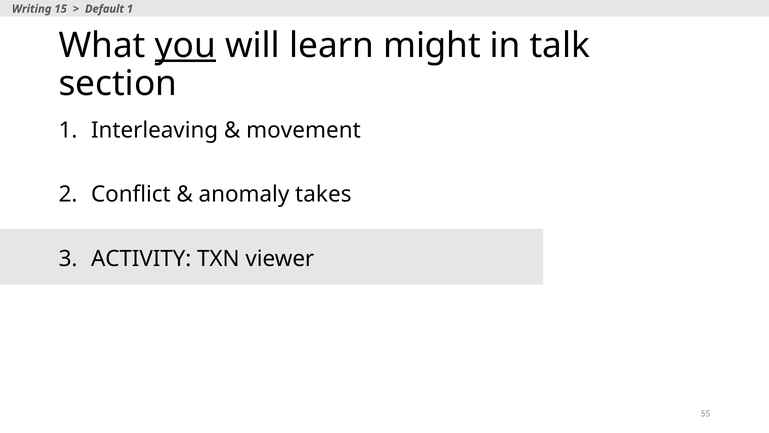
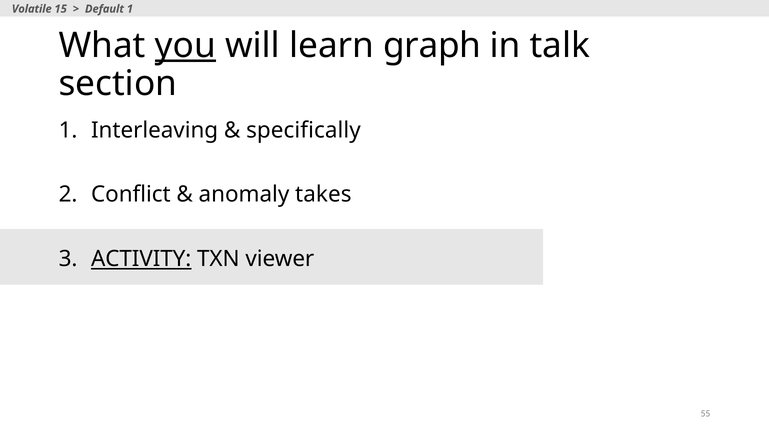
Writing: Writing -> Volatile (32, 9)
might: might -> graph (432, 46)
movement: movement -> specifically (303, 130)
ACTIVITY underline: none -> present (141, 259)
